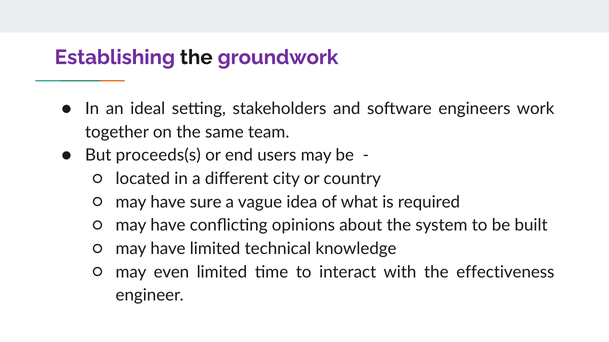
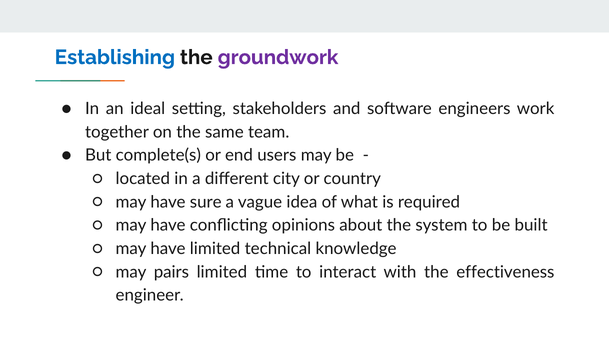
Establishing colour: purple -> blue (115, 57)
proceeds(s: proceeds(s -> complete(s (158, 156)
even: even -> pairs (171, 272)
